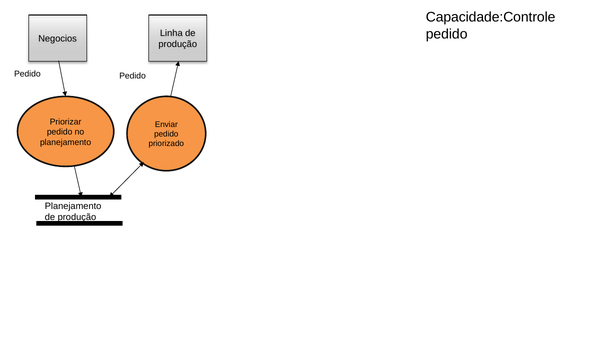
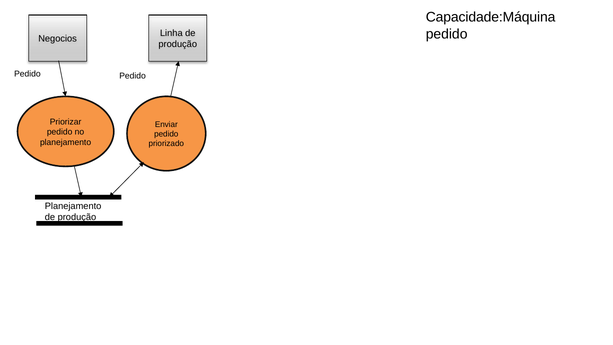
Capacidade:Controle: Capacidade:Controle -> Capacidade:Máquina (491, 17)
